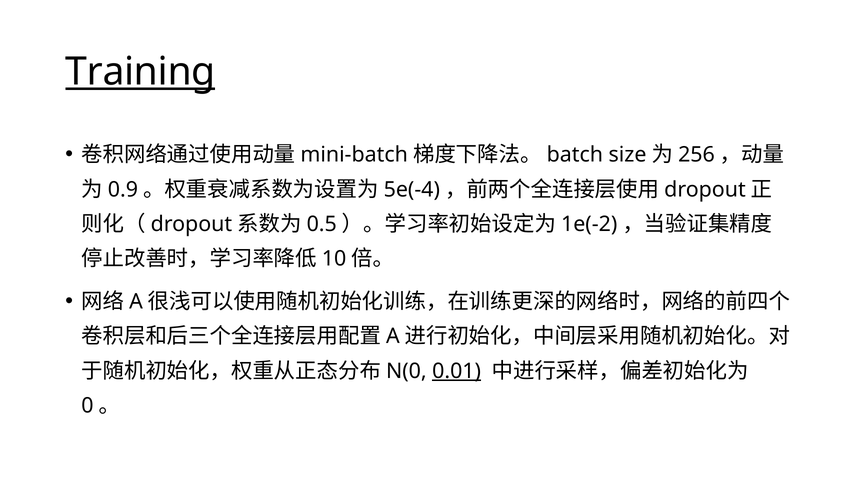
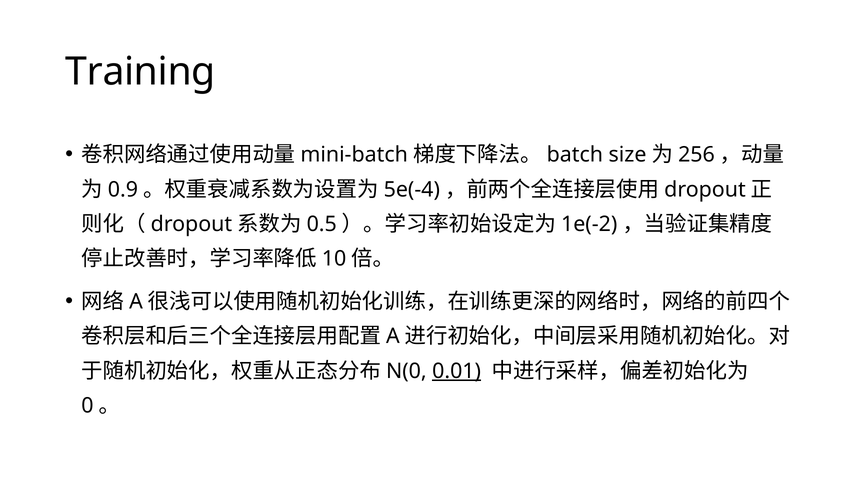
Training underline: present -> none (140, 72)
